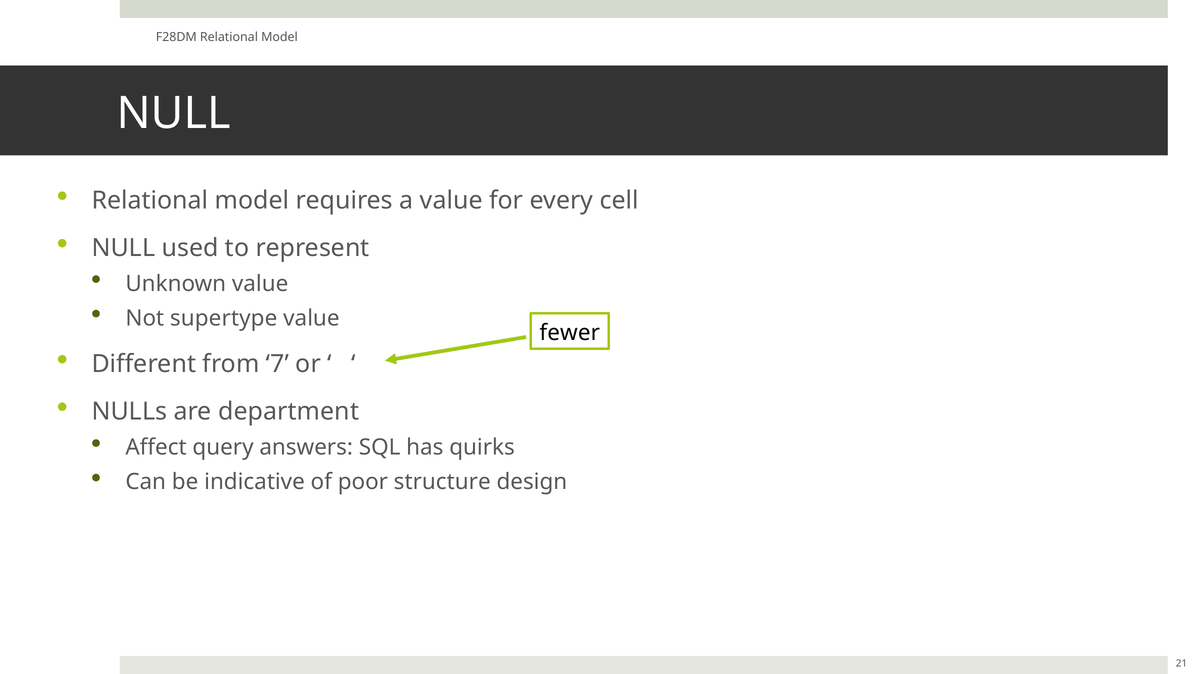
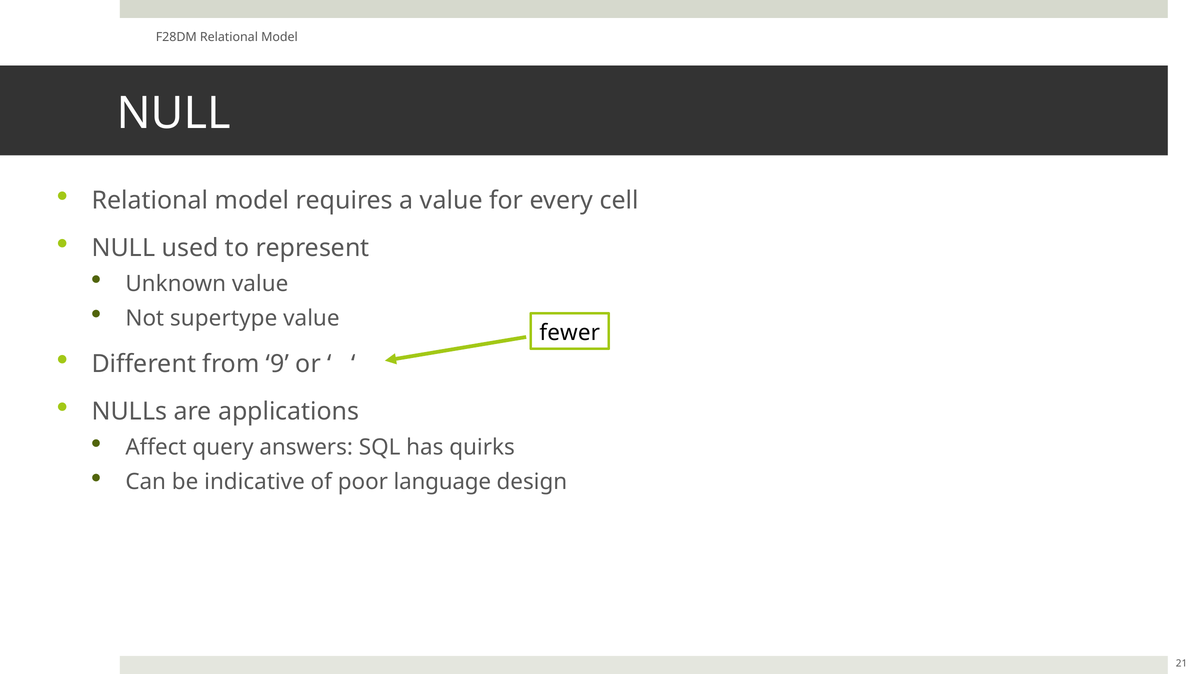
7: 7 -> 9 (277, 364)
department: department -> applications (289, 412)
structure: structure -> language (442, 482)
